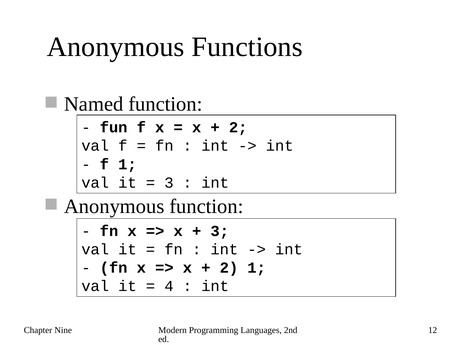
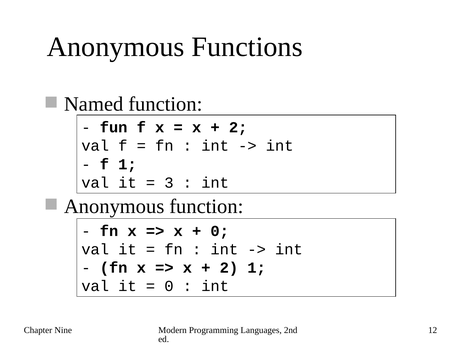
3: 3 -> 0 (220, 232)
4: 4 -> 0 (169, 287)
